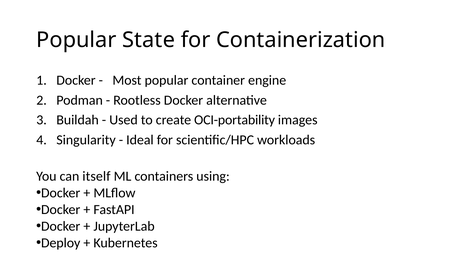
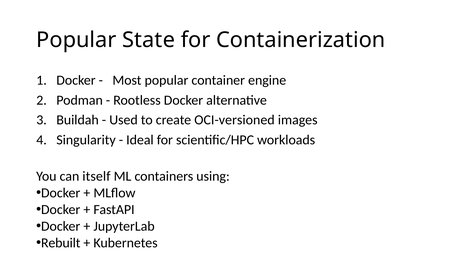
OCI-portability: OCI-portability -> OCI-versioned (234, 120)
Deploy: Deploy -> Rebuilt (61, 244)
